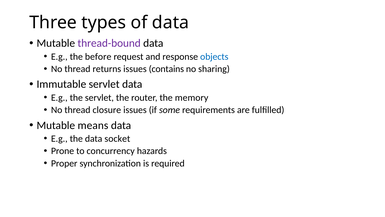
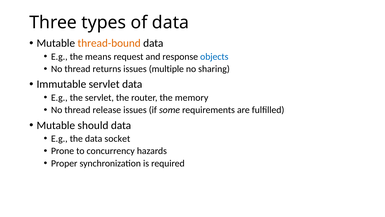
thread-bound colour: purple -> orange (109, 43)
before: before -> means (98, 56)
contains: contains -> multiple (166, 69)
closure: closure -> release (107, 110)
means: means -> should (93, 125)
